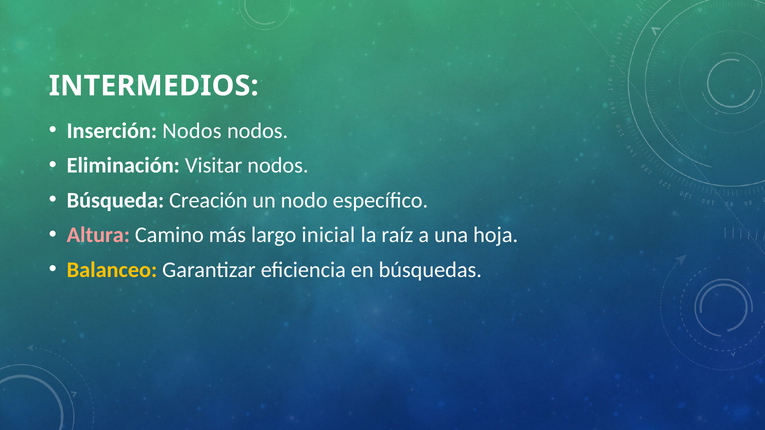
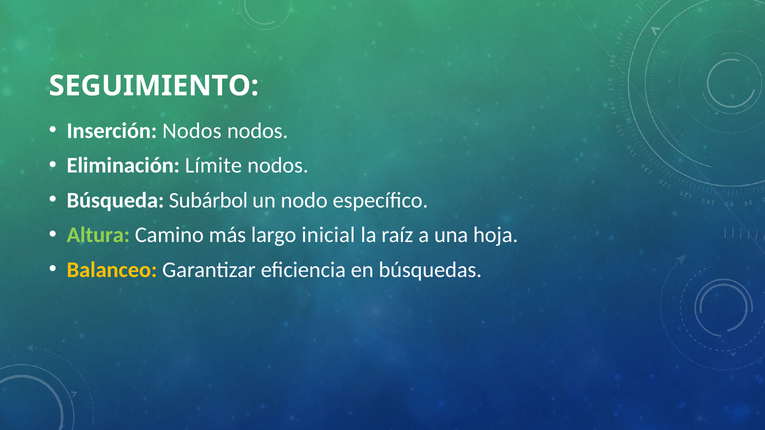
INTERMEDIOS: INTERMEDIOS -> SEGUIMIENTO (154, 86)
Visitar: Visitar -> Límite (213, 166)
Creación: Creación -> Subárbol (208, 200)
Altura colour: pink -> light green (98, 235)
